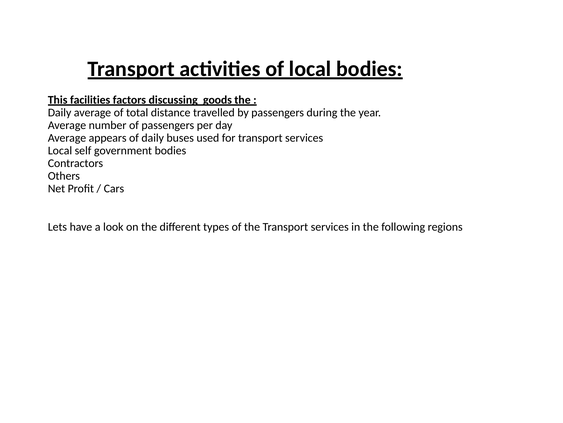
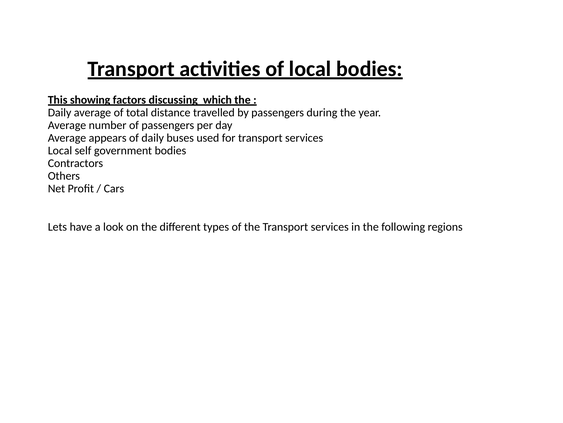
facilities: facilities -> showing (90, 100)
goods: goods -> which (217, 100)
